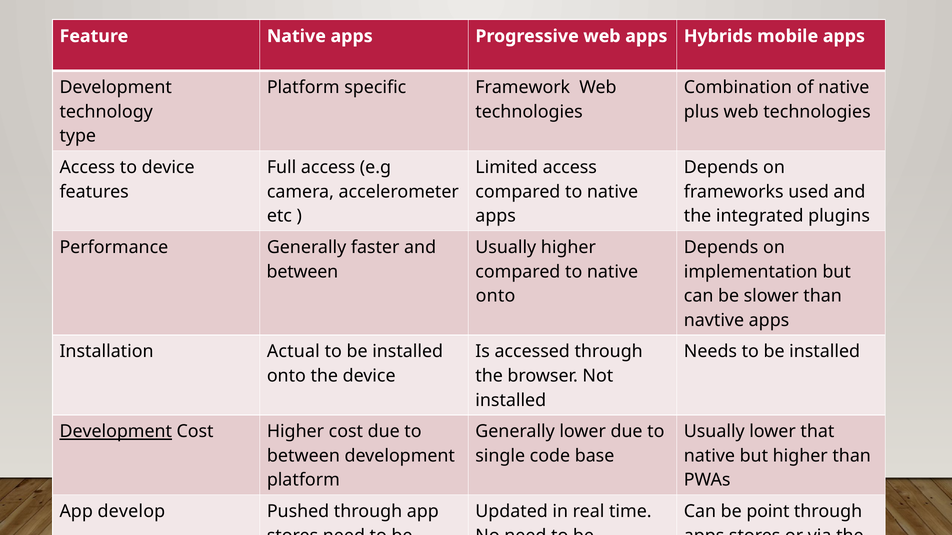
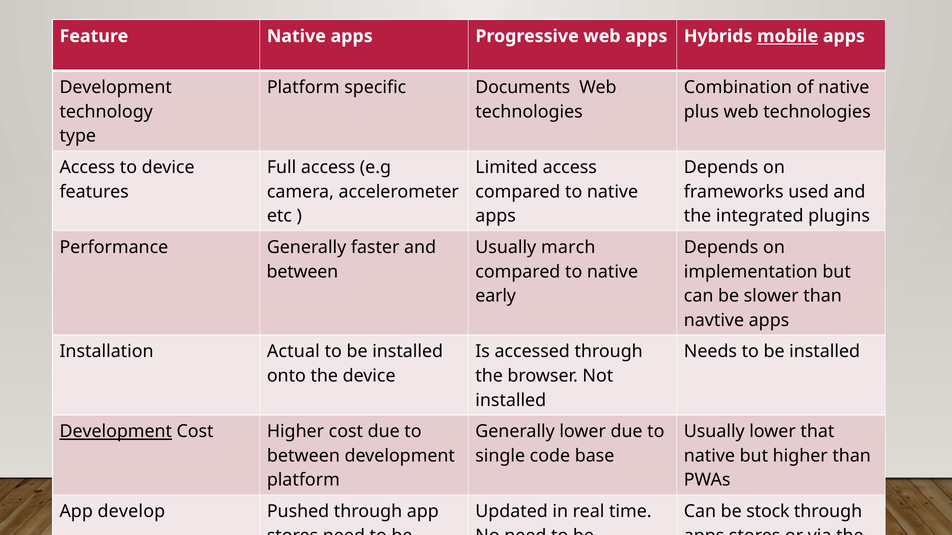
mobile underline: none -> present (788, 36)
Framework: Framework -> Documents (523, 88)
Usually higher: higher -> march (568, 248)
onto: onto -> early (496, 296)
point: point -> stock (768, 512)
